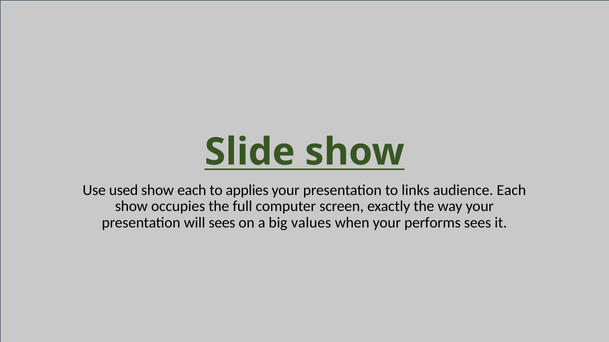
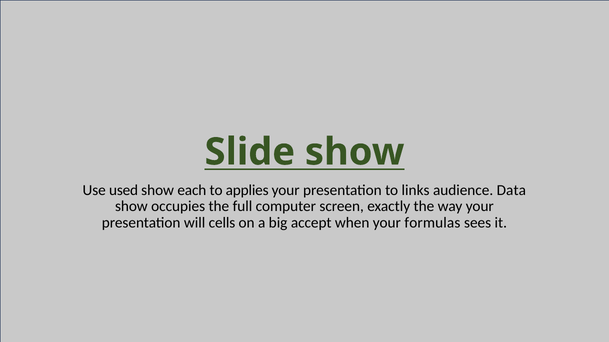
audience Each: Each -> Data (511, 190)
will sees: sees -> cells (222, 223)
values: values -> accept (311, 223)
performs: performs -> formulas (432, 223)
